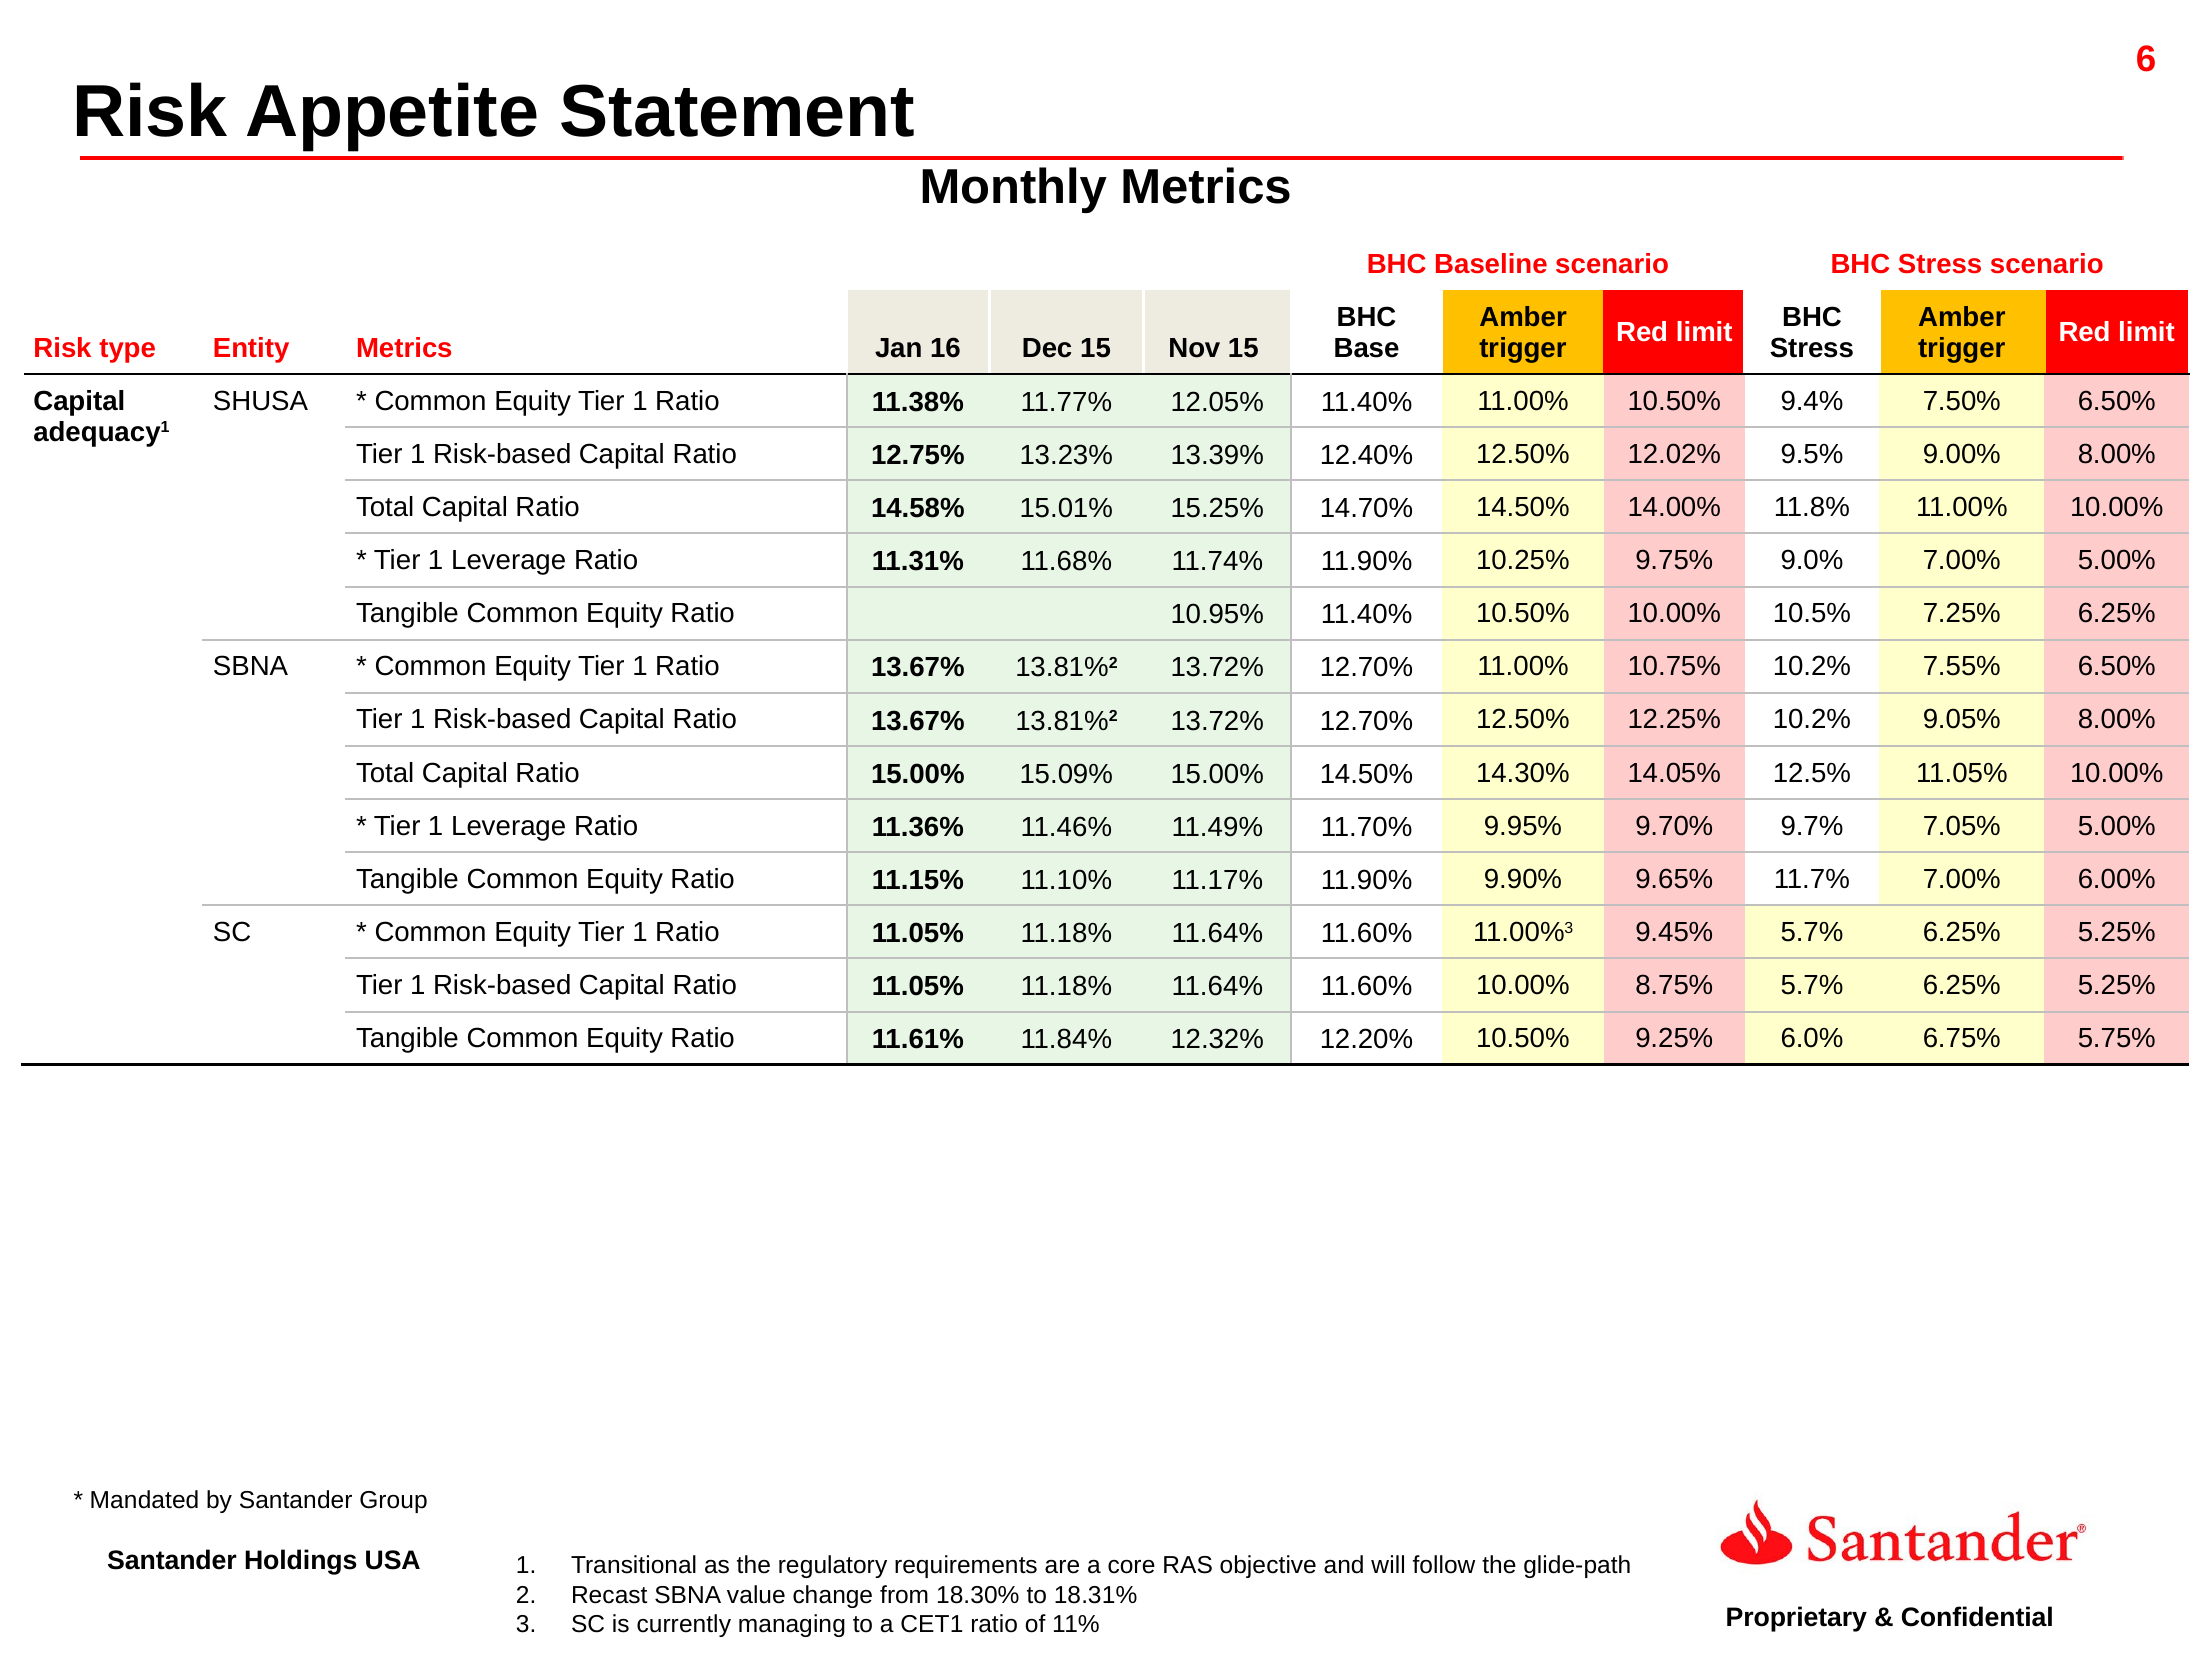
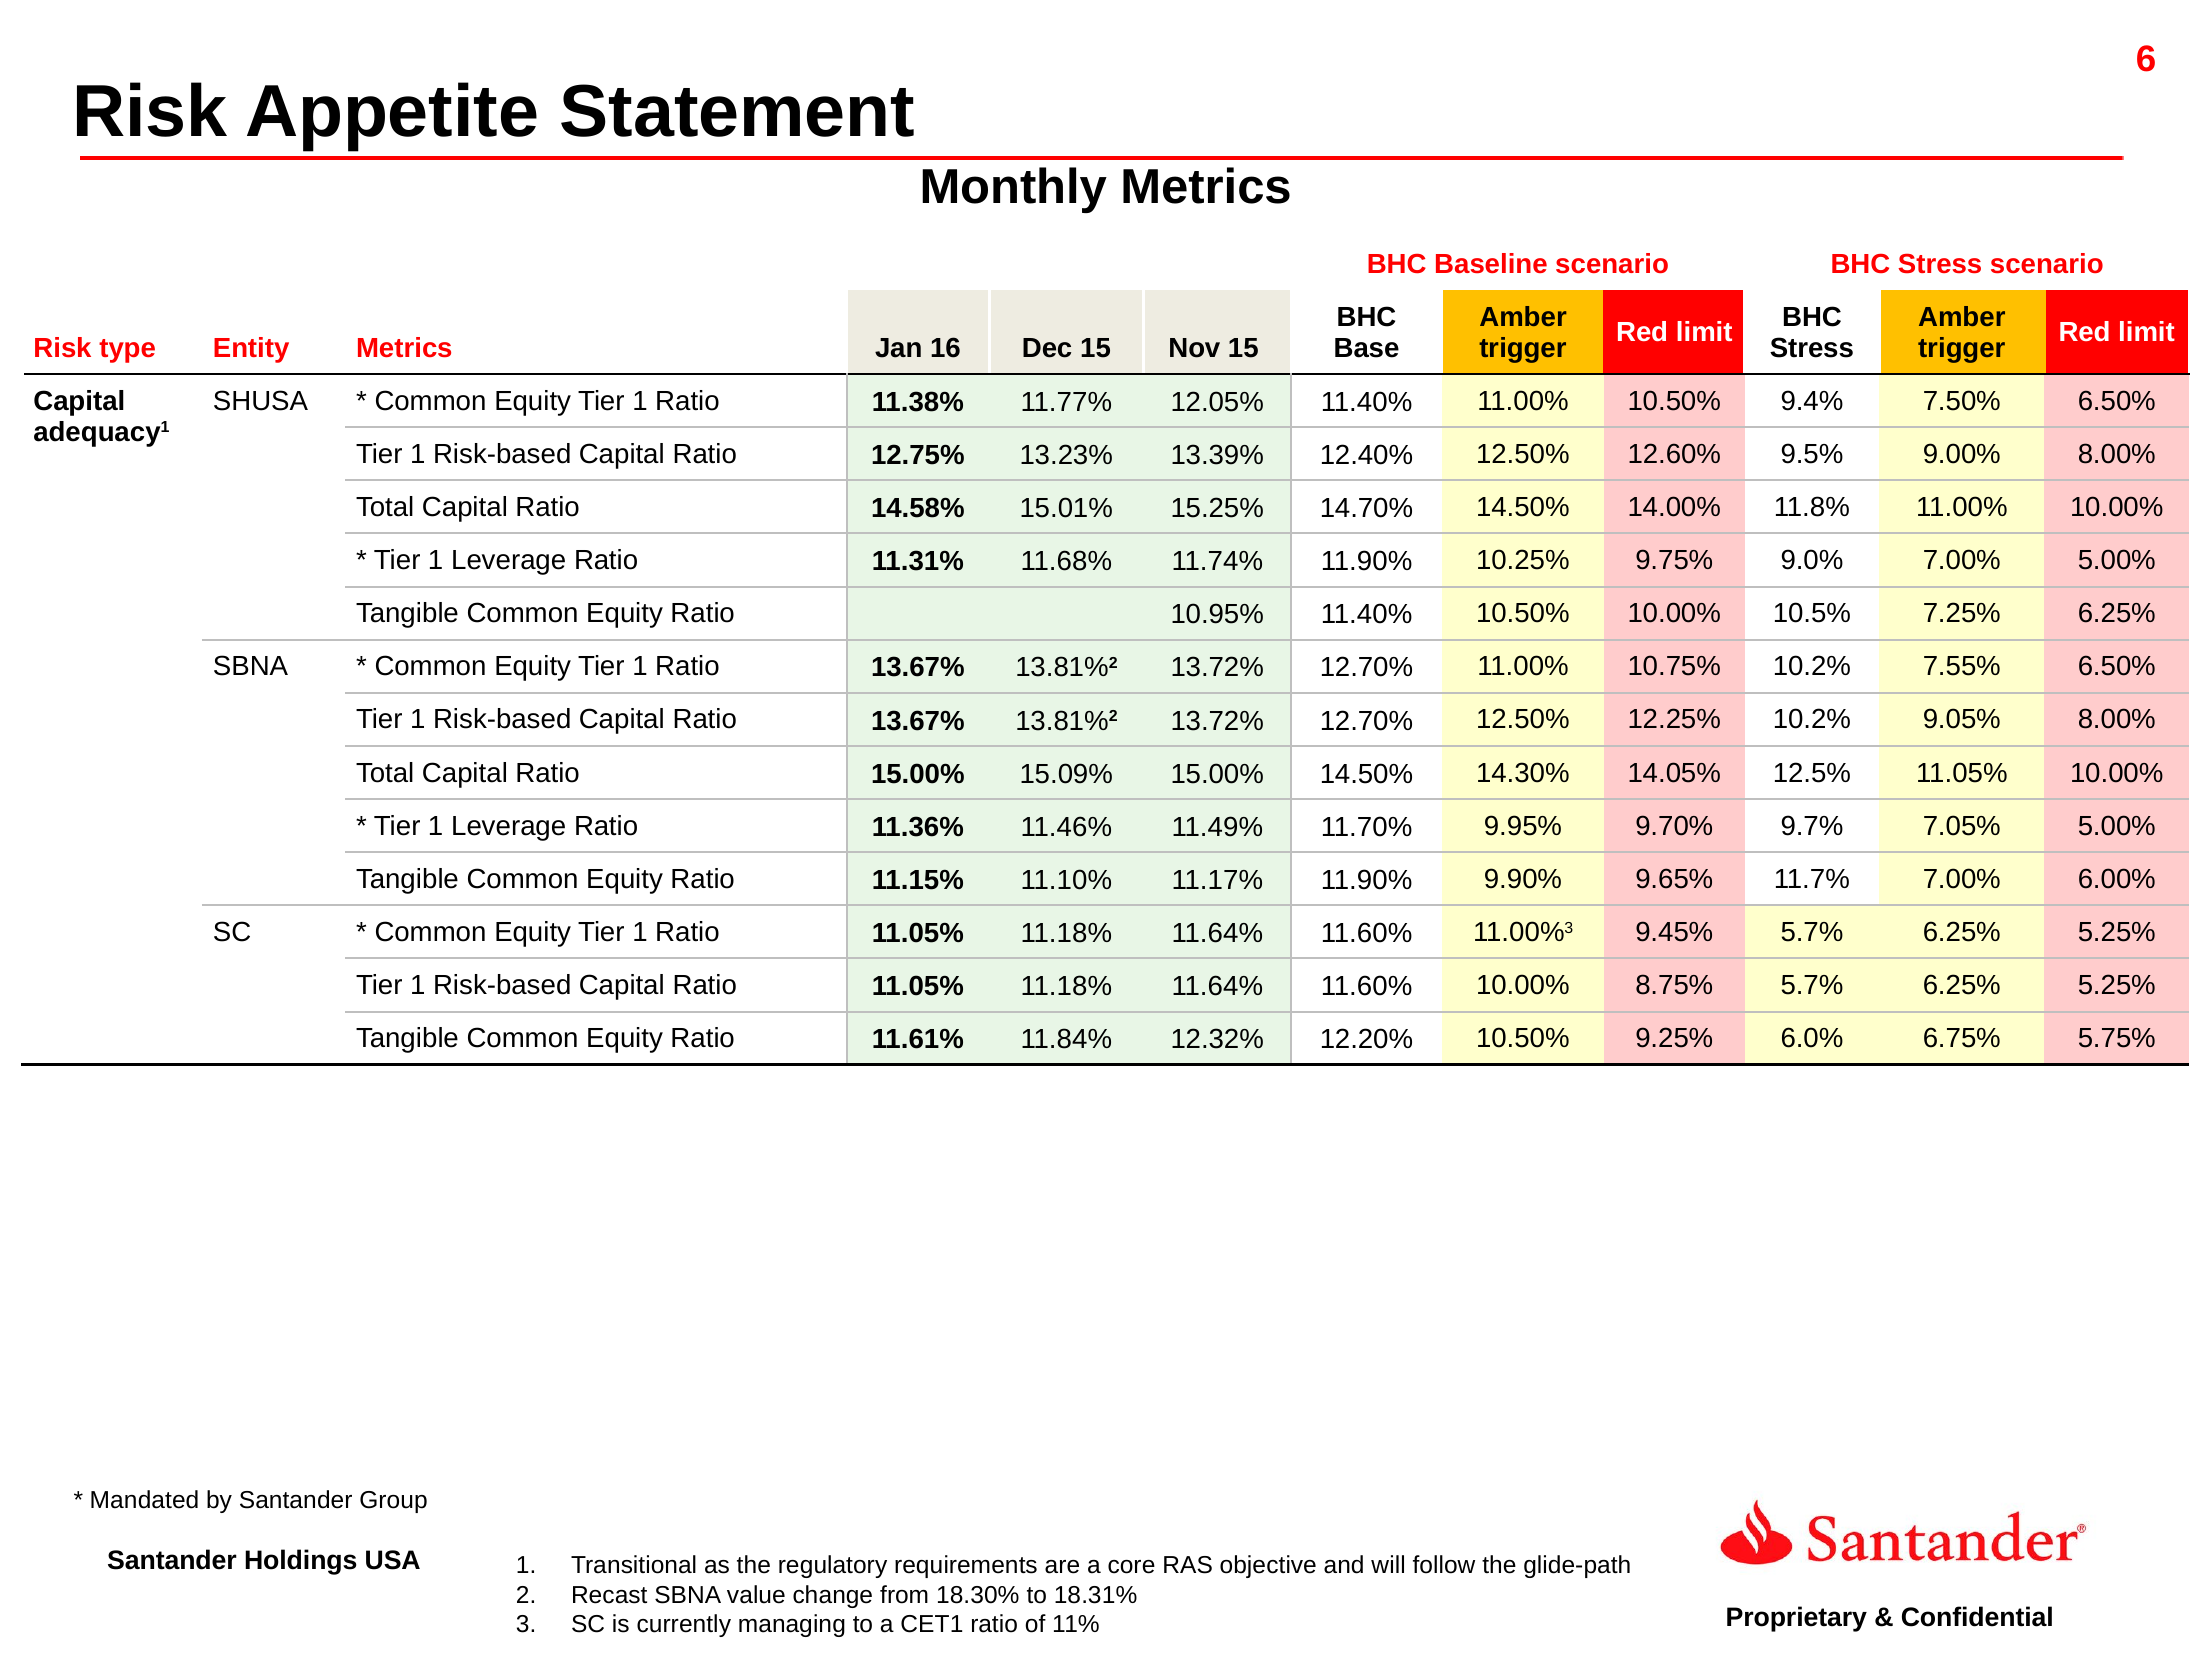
12.02%: 12.02% -> 12.60% (1674, 454)
